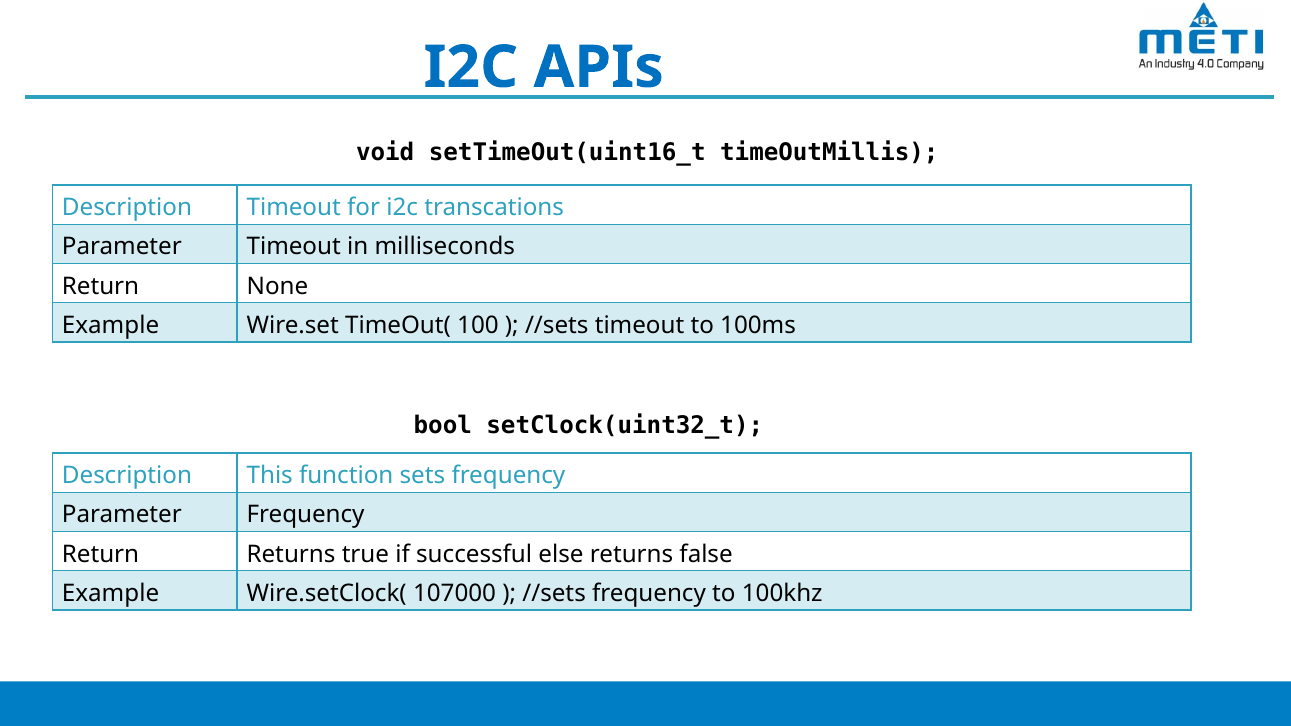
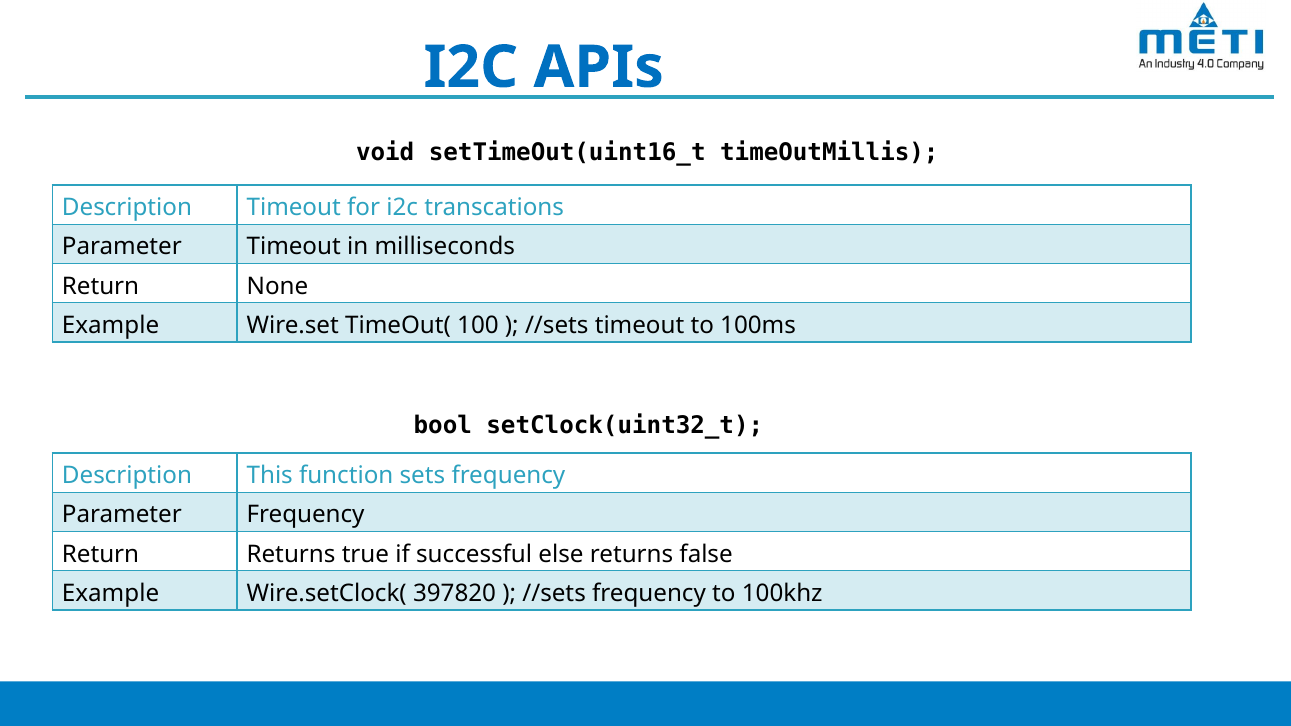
107000: 107000 -> 397820 (455, 594)
